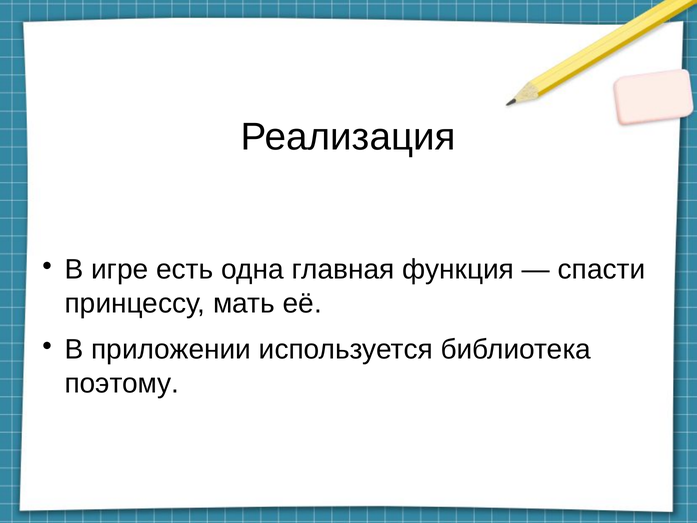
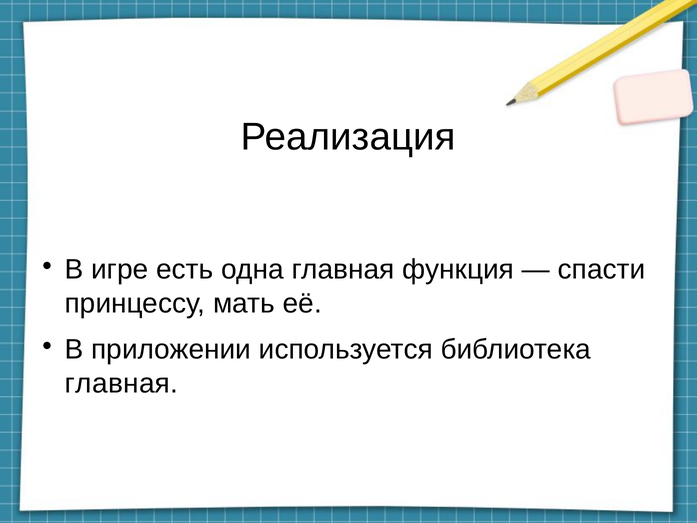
поэтому: поэтому -> главная (122, 383)
